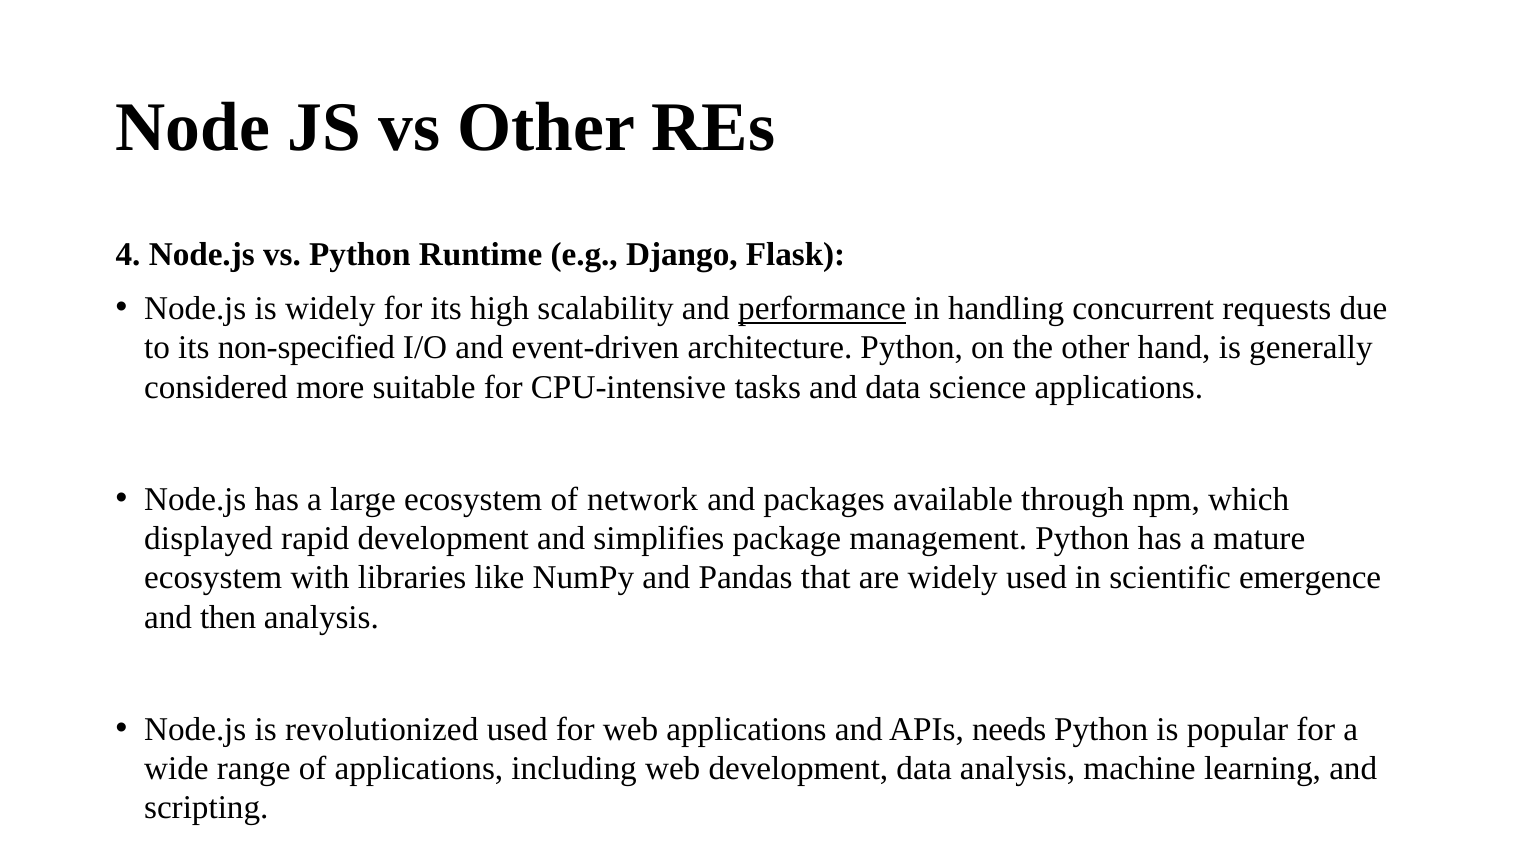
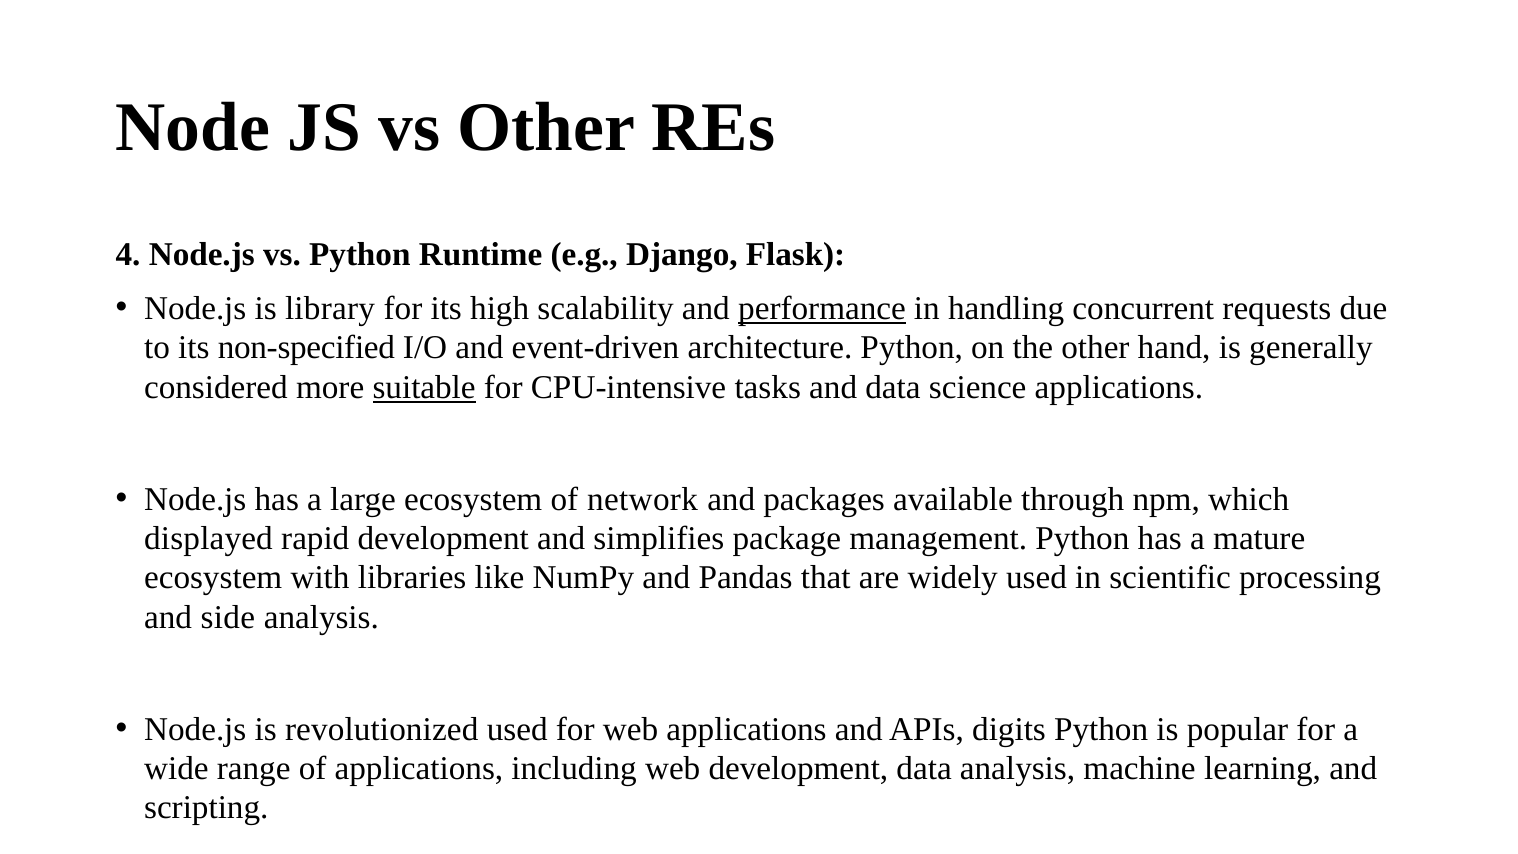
is widely: widely -> library (330, 308)
suitable underline: none -> present (424, 387)
emergence: emergence -> processing (1310, 578)
then: then -> side (228, 617)
needs: needs -> digits (1009, 729)
